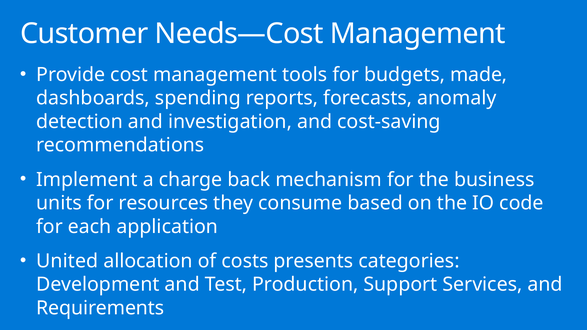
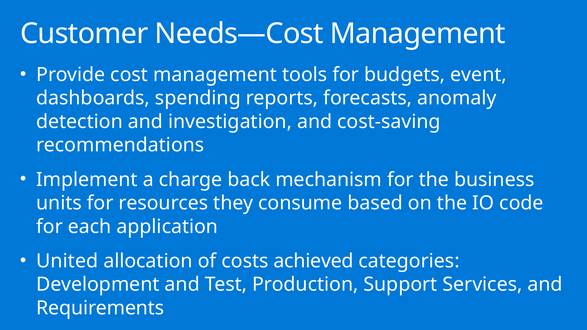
made: made -> event (479, 75)
presents: presents -> achieved (314, 261)
